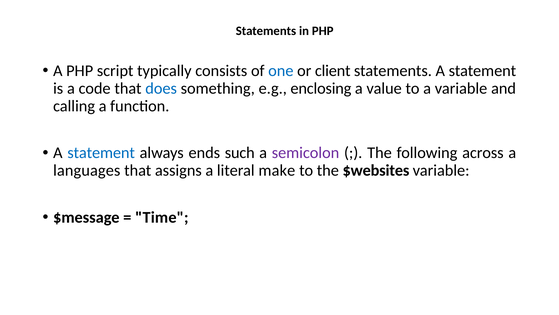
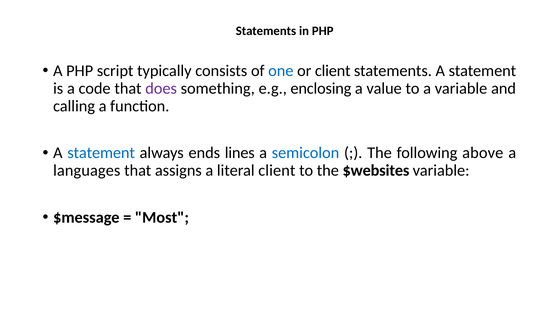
does colour: blue -> purple (161, 88)
such: such -> lines (240, 153)
semicolon colour: purple -> blue (306, 153)
across: across -> above (483, 153)
literal make: make -> client (277, 170)
Time: Time -> Most (162, 217)
